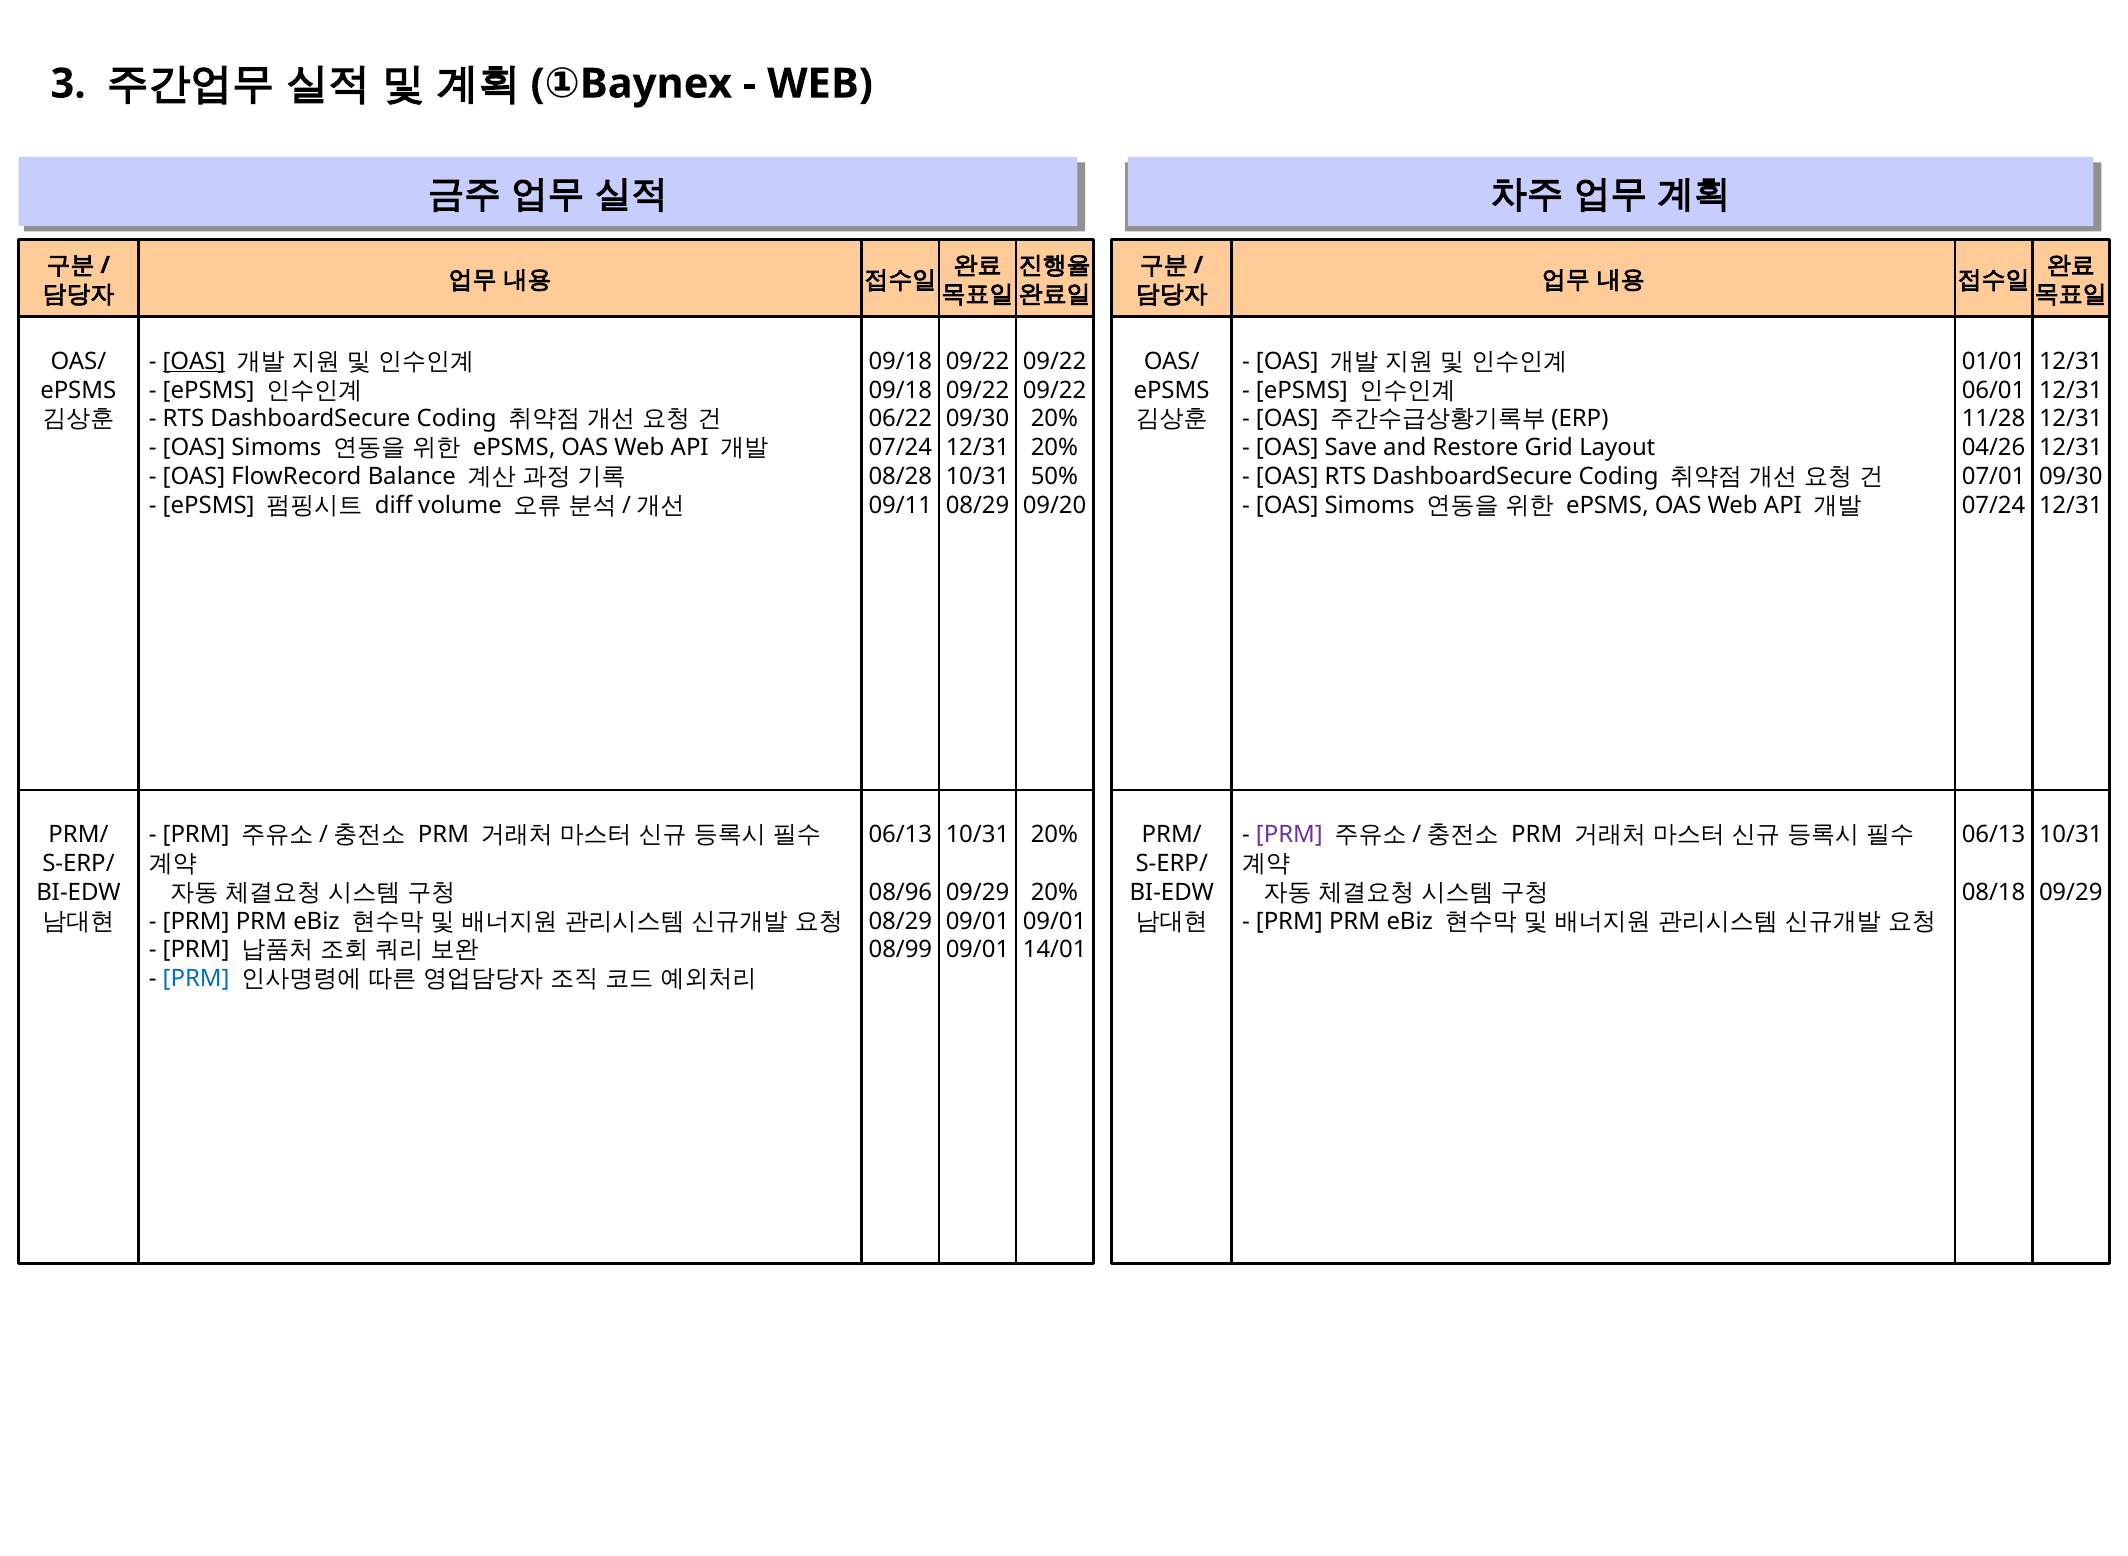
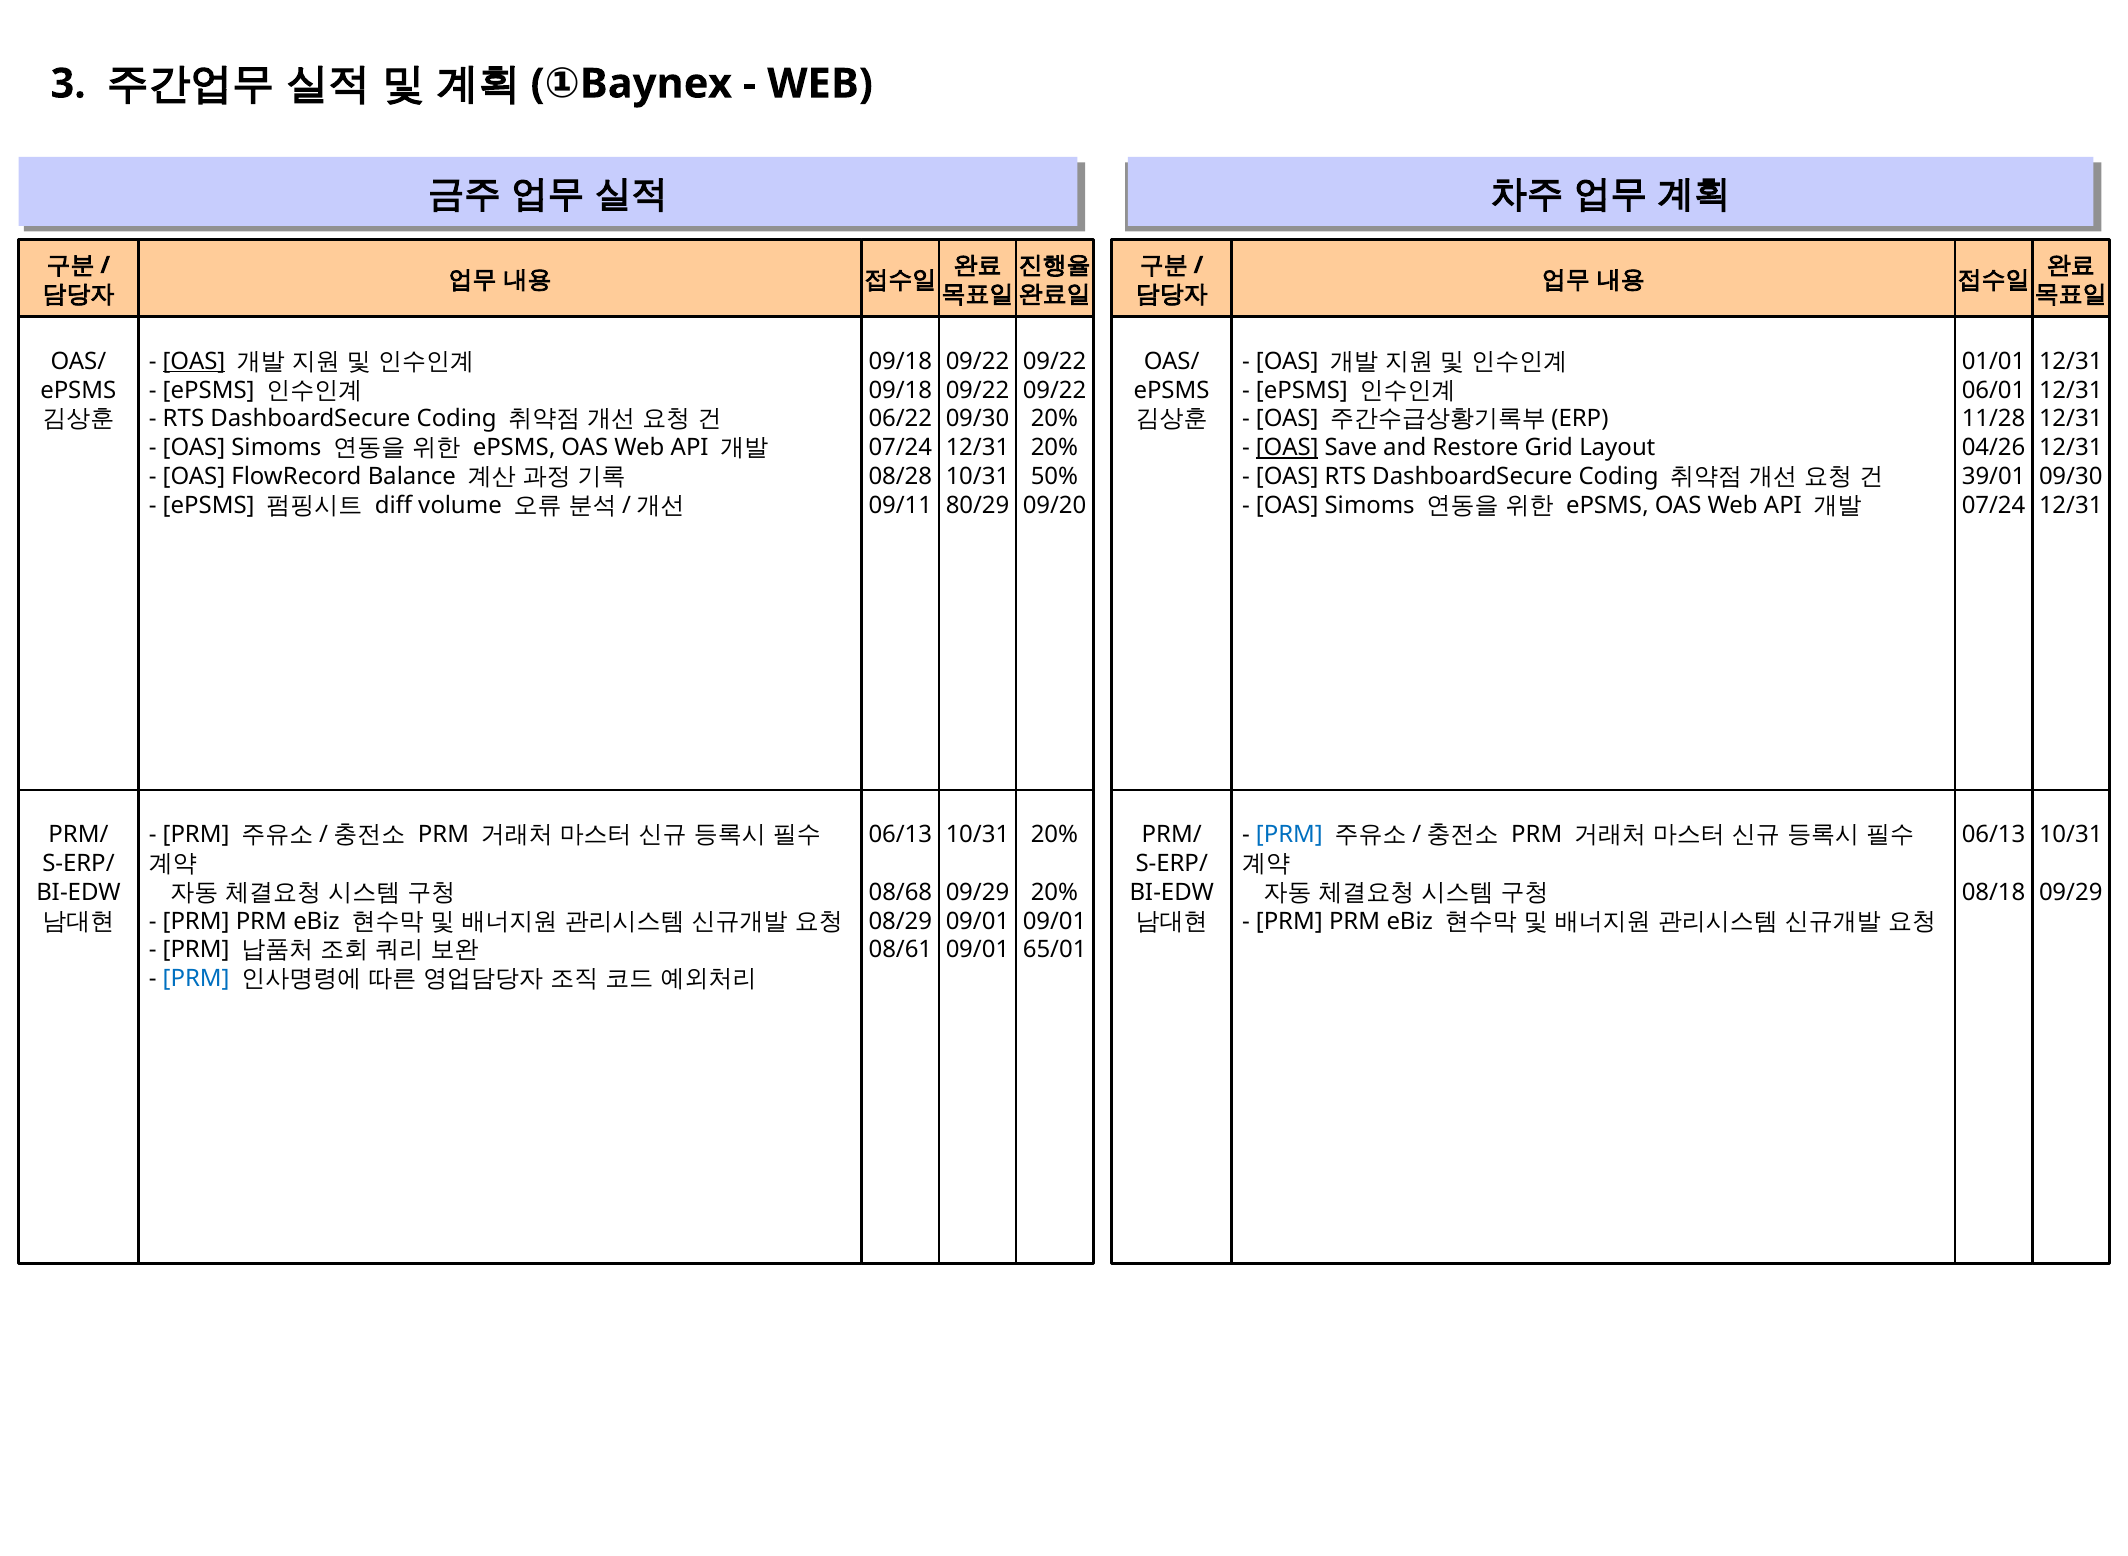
OAS underline: none -> present (1287, 448)
07/01: 07/01 -> 39/01 (1994, 477)
08/29: 08/29 -> 80/29 (978, 505)
PRM colour: purple -> blue (1289, 835)
08/96: 08/96 -> 08/68 (900, 893)
08/99: 08/99 -> 08/61 (900, 950)
14/01: 14/01 -> 65/01 (1055, 950)
